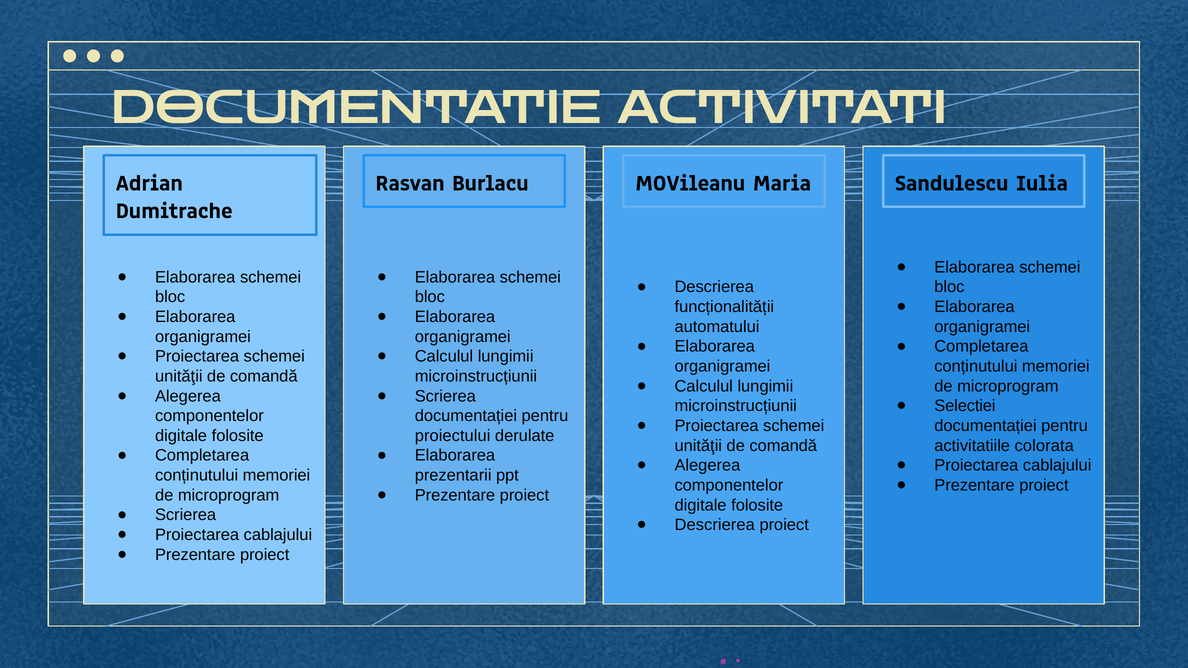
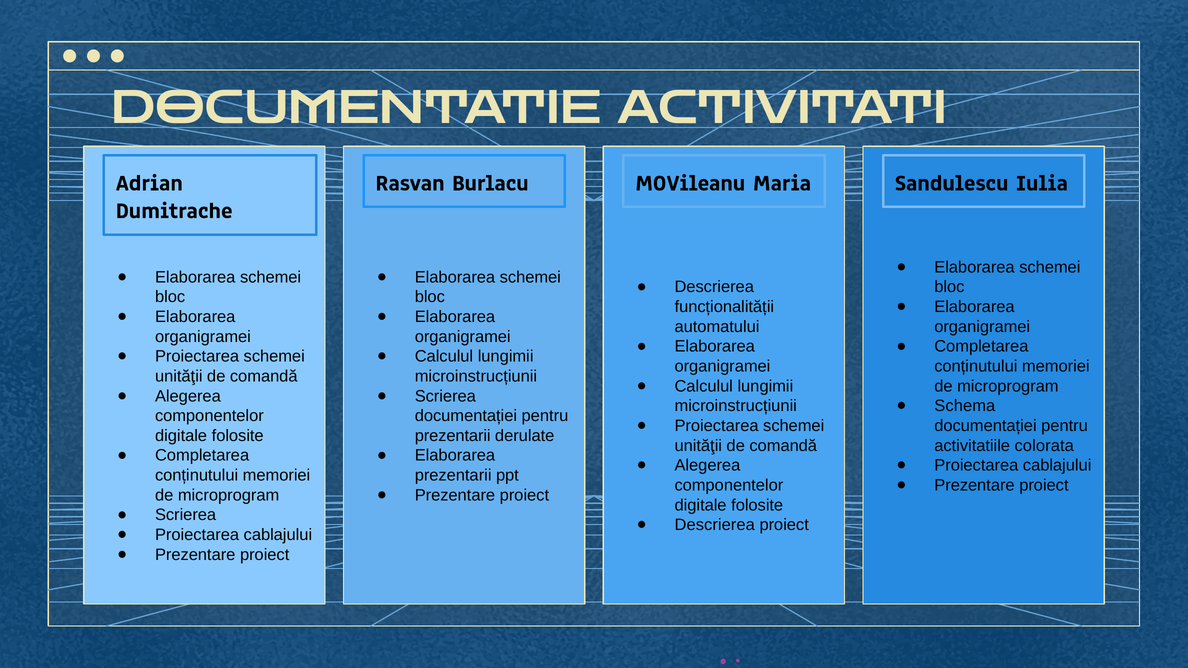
Selectiei: Selectiei -> Schema (965, 406)
proiectului: proiectului -> prezentarii (453, 436)
